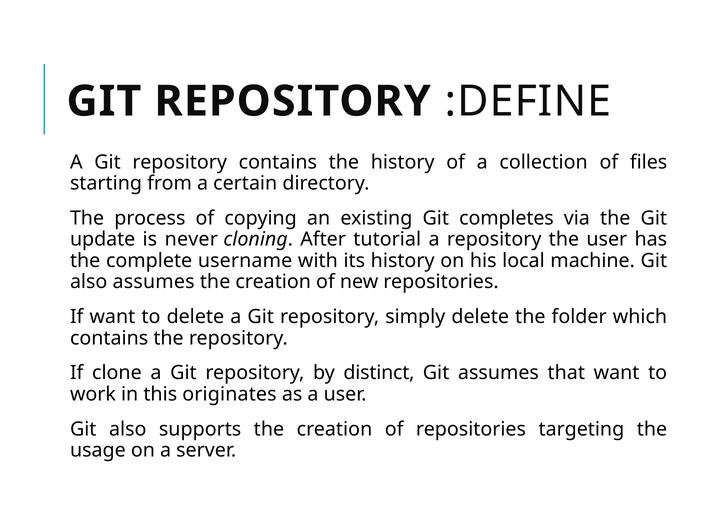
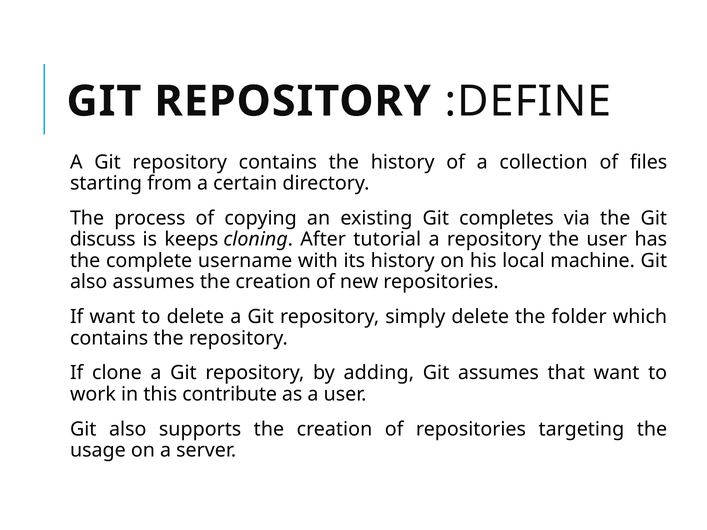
update: update -> discuss (103, 240)
never: never -> keeps (191, 240)
distinct: distinct -> adding (379, 373)
originates: originates -> contribute (230, 394)
